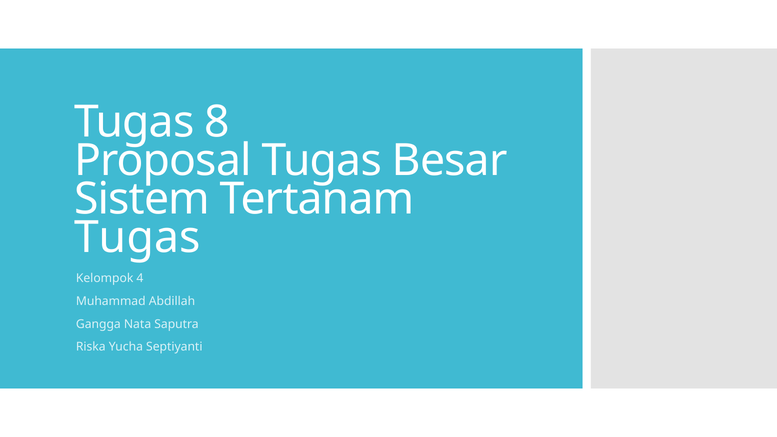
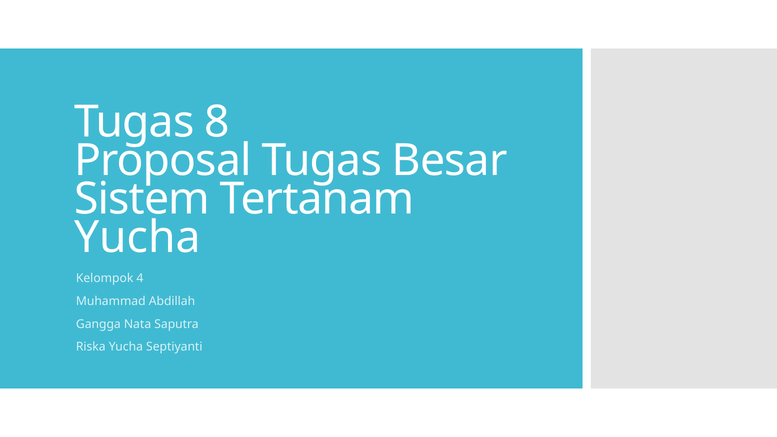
Tugas: Tugas -> Yucha (137, 237)
